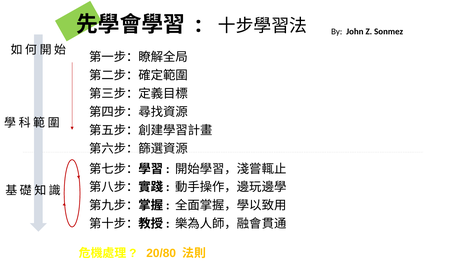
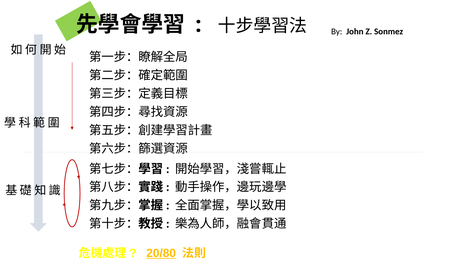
20/80 underline: none -> present (161, 254)
